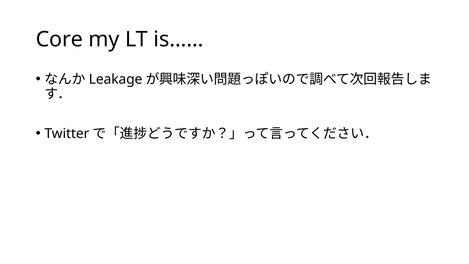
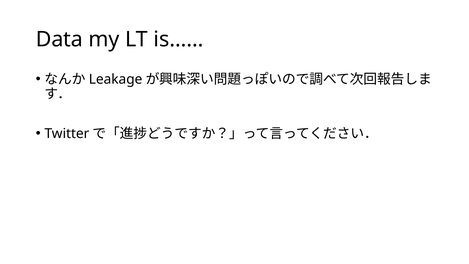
Core: Core -> Data (59, 39)
